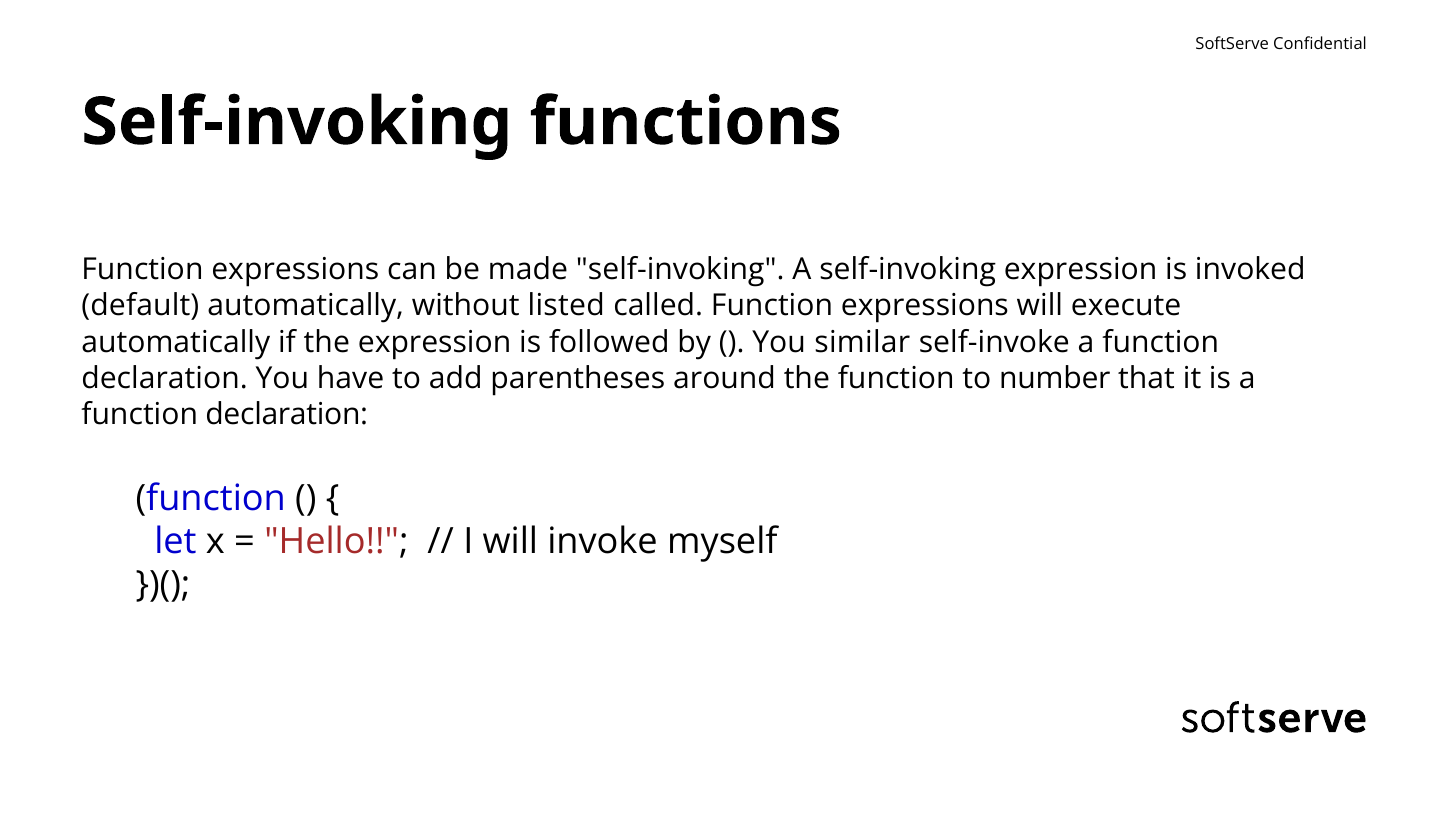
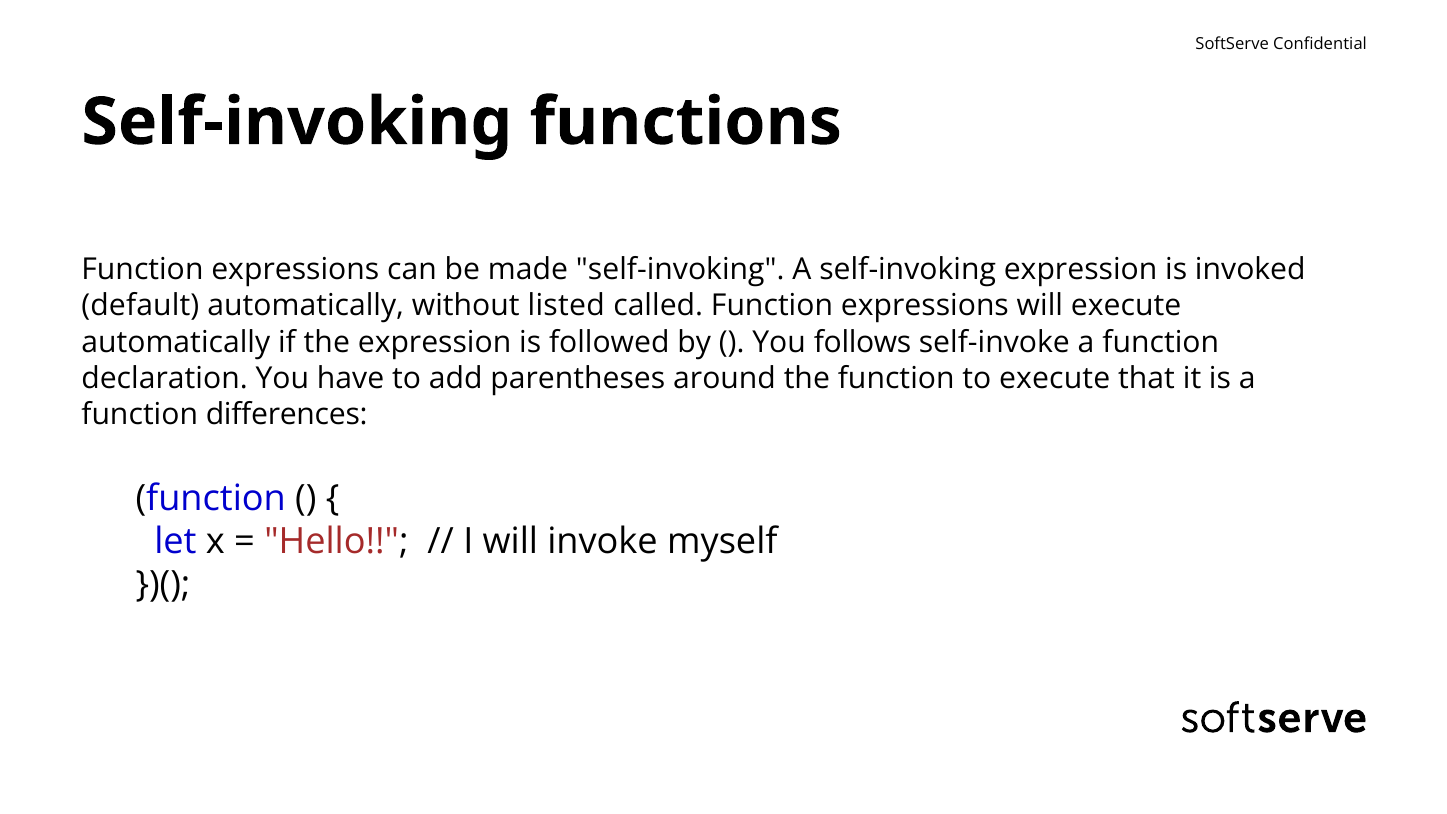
similar: similar -> follows (863, 342)
to number: number -> execute (1055, 378)
declaration: declaration -> differences (287, 414)
